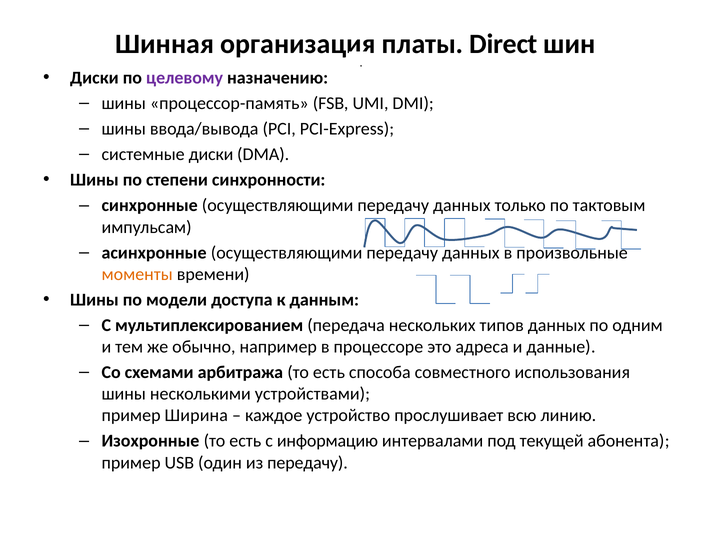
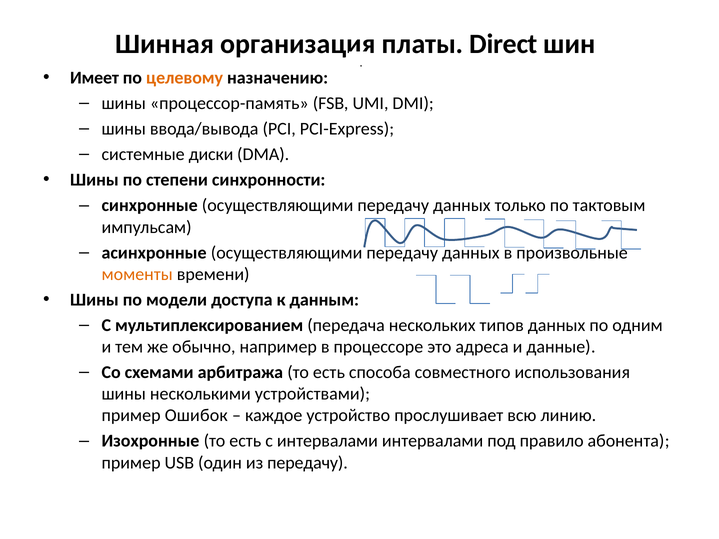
Диски: Диски -> Имеет (95, 78)
целевому colour: purple -> orange (185, 78)
Ширина: Ширина -> Ошибок (196, 416)
с информацию: информацию -> интервалами (327, 441)
текущей: текущей -> правило (552, 441)
